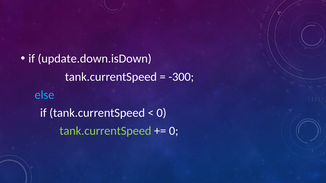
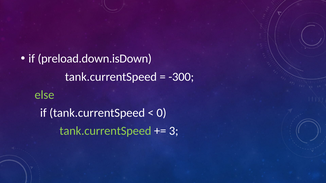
update.down.isDown: update.down.isDown -> preload.down.isDown (95, 59)
else colour: light blue -> light green (44, 95)
0: 0 -> 3 (174, 131)
